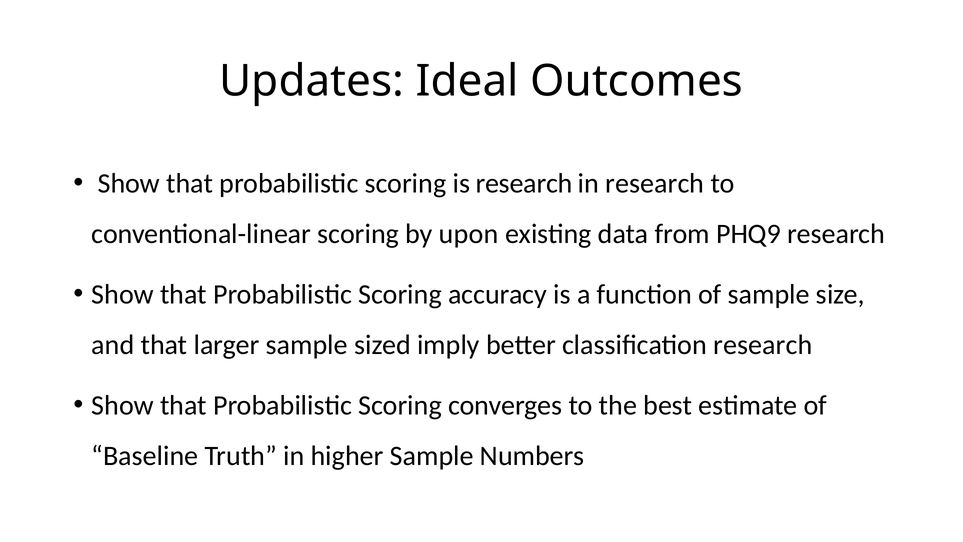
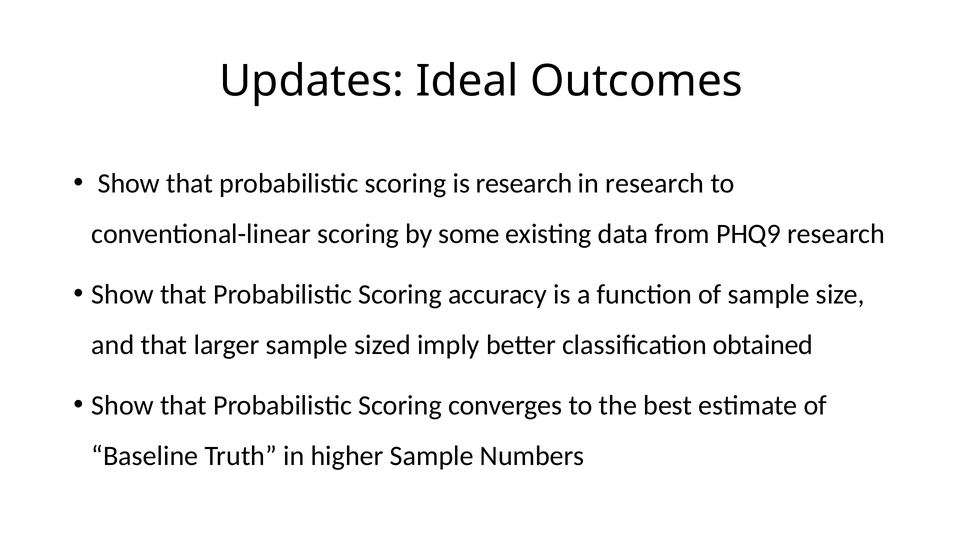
upon: upon -> some (469, 234)
classification research: research -> obtained (763, 345)
